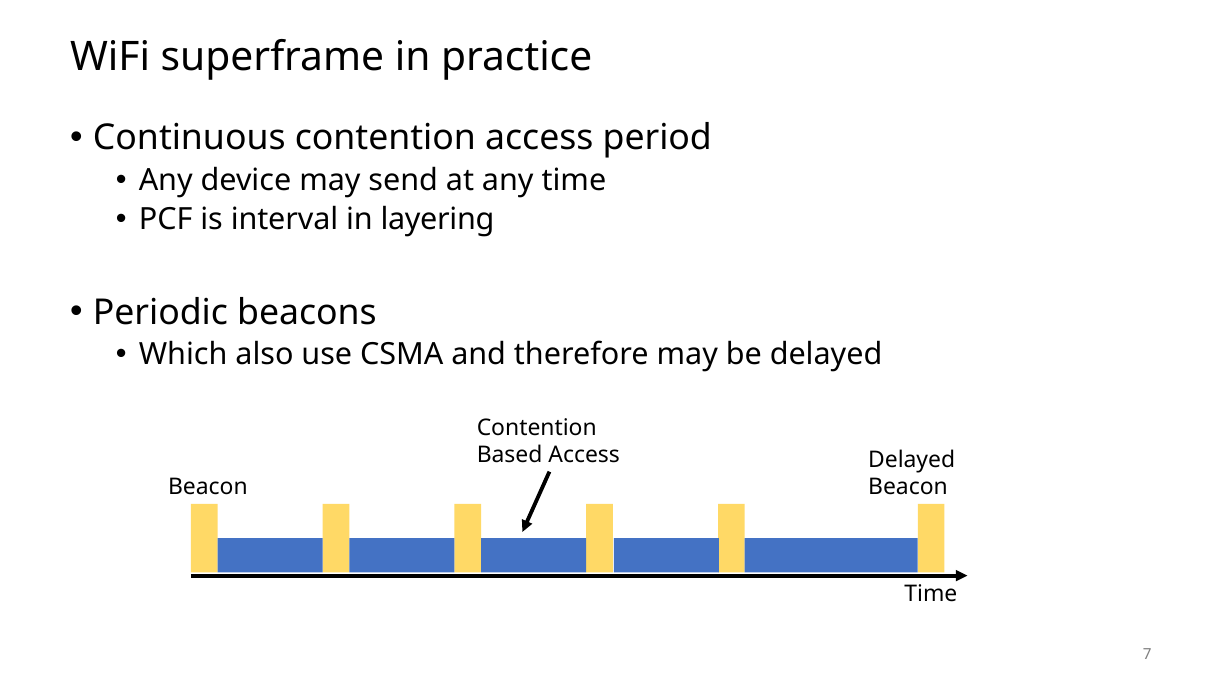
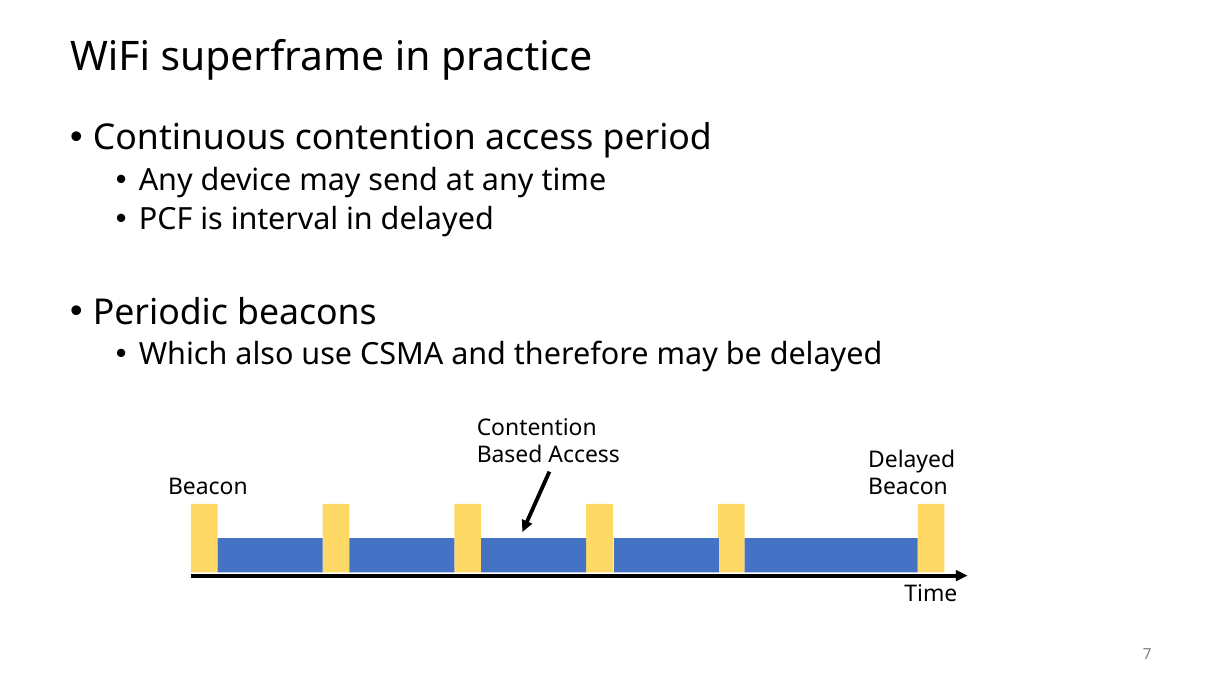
in layering: layering -> delayed (437, 220)
